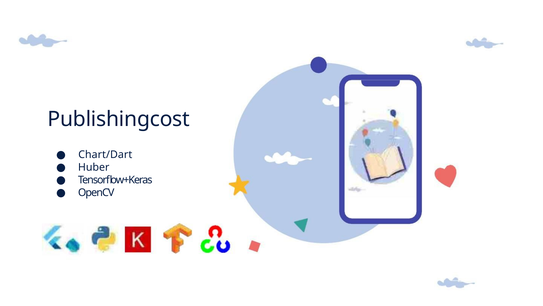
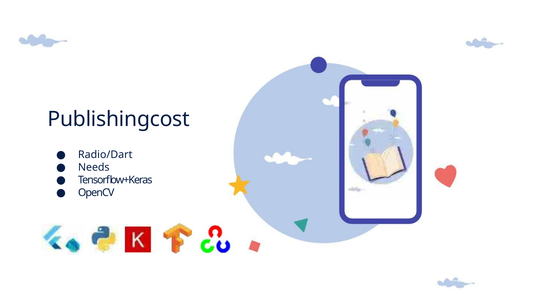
Chart/Dart: Chart/Dart -> Radio/Dart (105, 154)
Huber: Huber -> Needs (94, 167)
